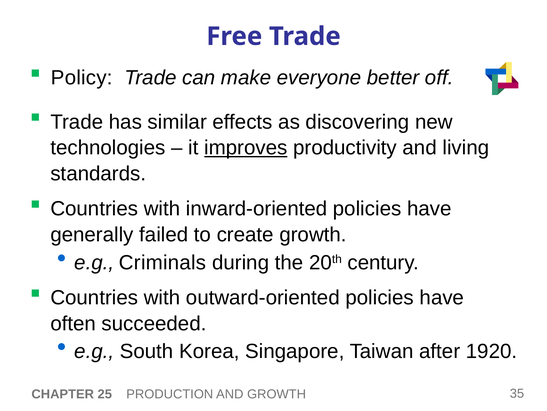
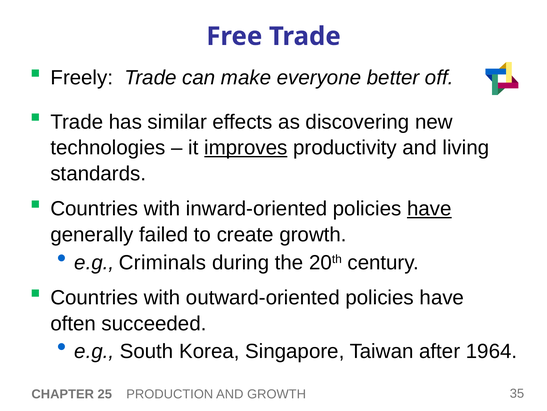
Policy: Policy -> Freely (82, 78)
have underline: none -> present (429, 208)
1920: 1920 -> 1964 (492, 351)
